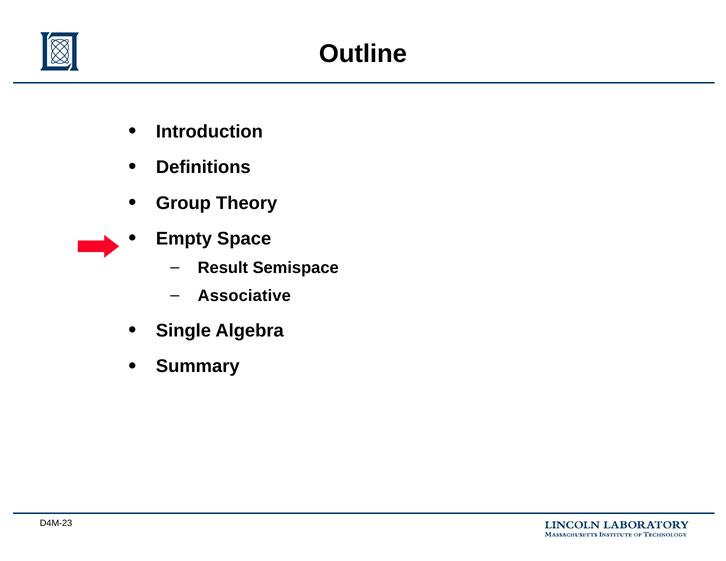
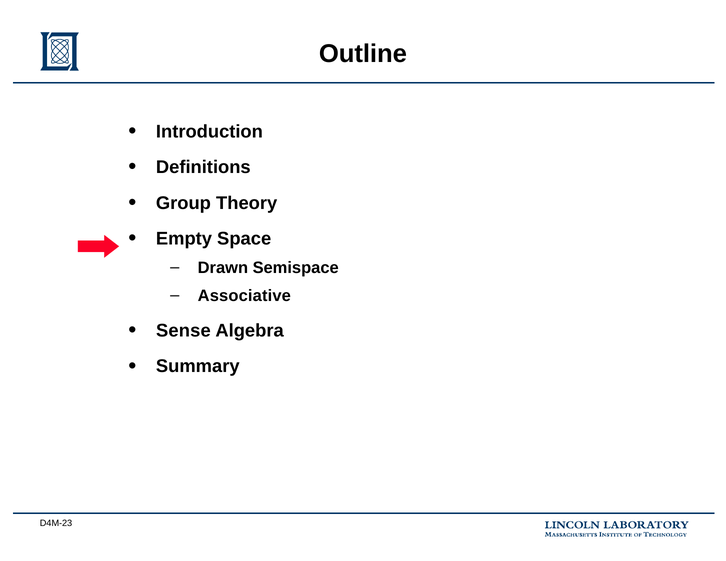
Result: Result -> Drawn (223, 268)
Single: Single -> Sense (183, 331)
